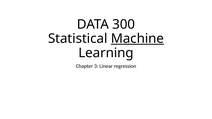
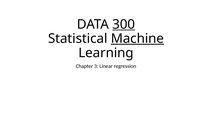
300 underline: none -> present (124, 24)
